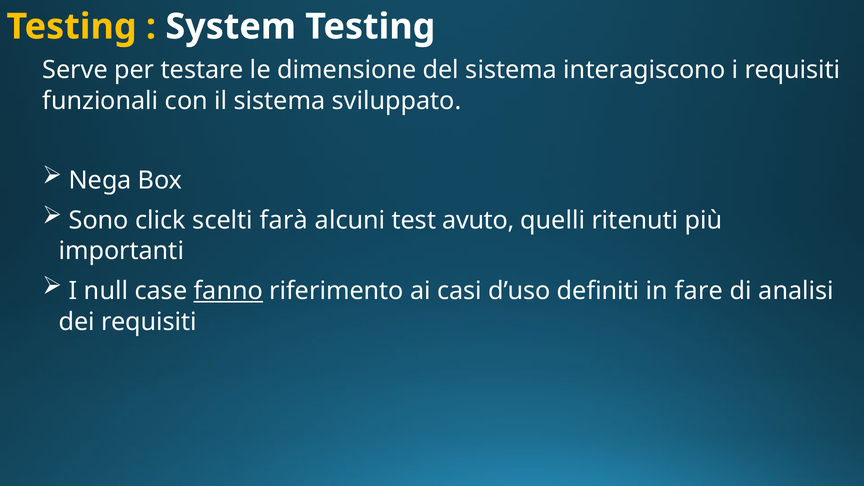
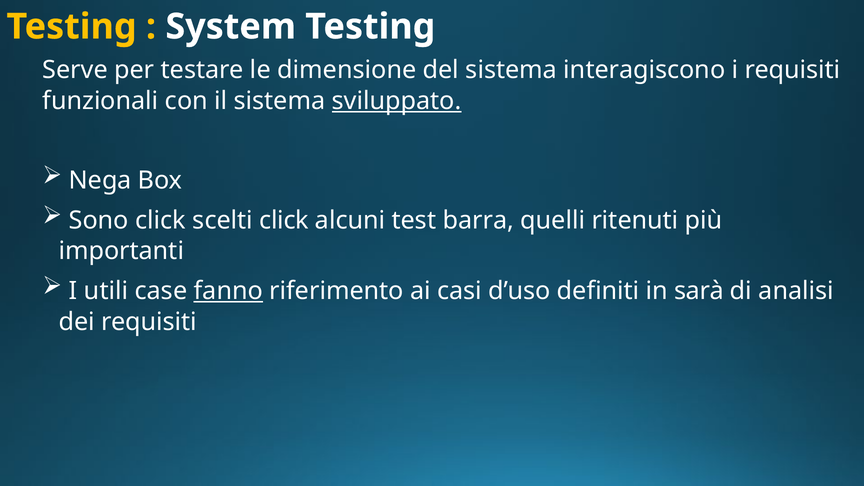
sviluppato underline: none -> present (397, 101)
scelti farà: farà -> click (284, 220)
avuto: avuto -> barra (478, 220)
null: null -> utili (106, 291)
fare: fare -> sarà (699, 291)
